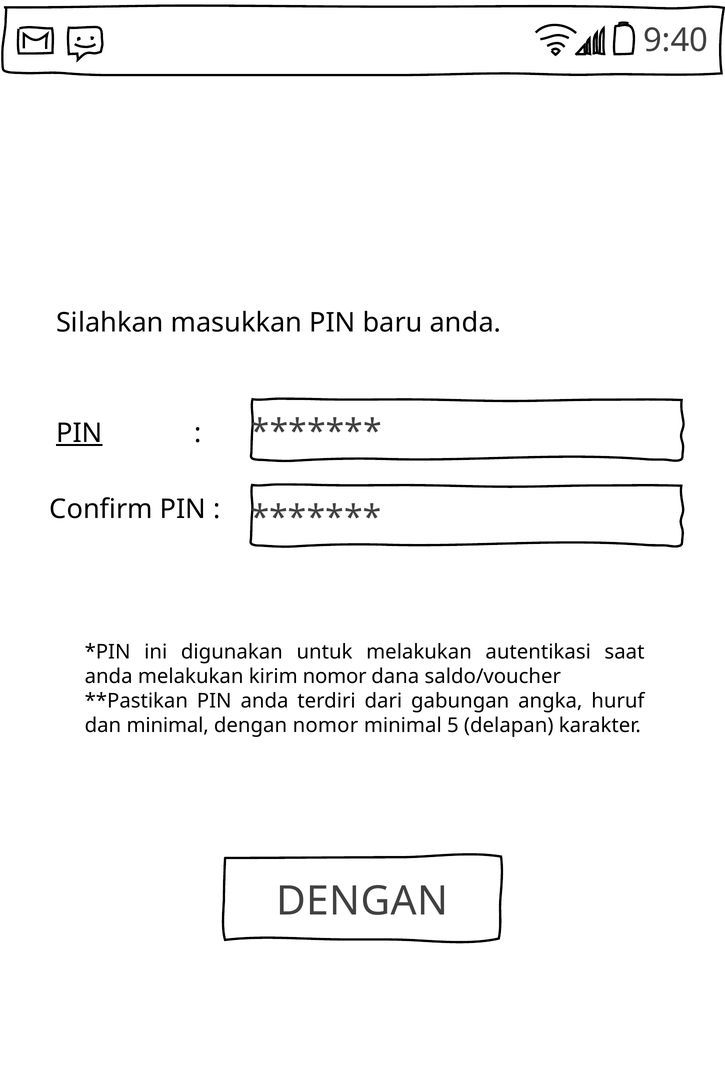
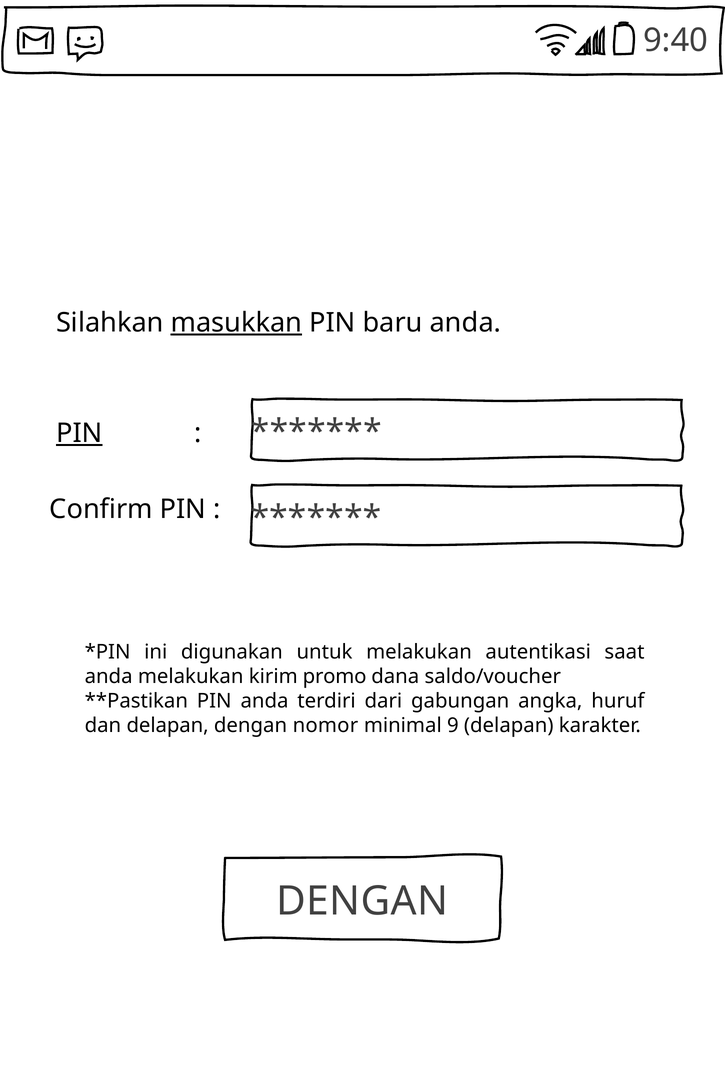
masukkan underline: none -> present (236, 323)
kirim nomor: nomor -> promo (335, 677)
dan minimal: minimal -> delapan (168, 726)
5: 5 -> 9 (453, 726)
